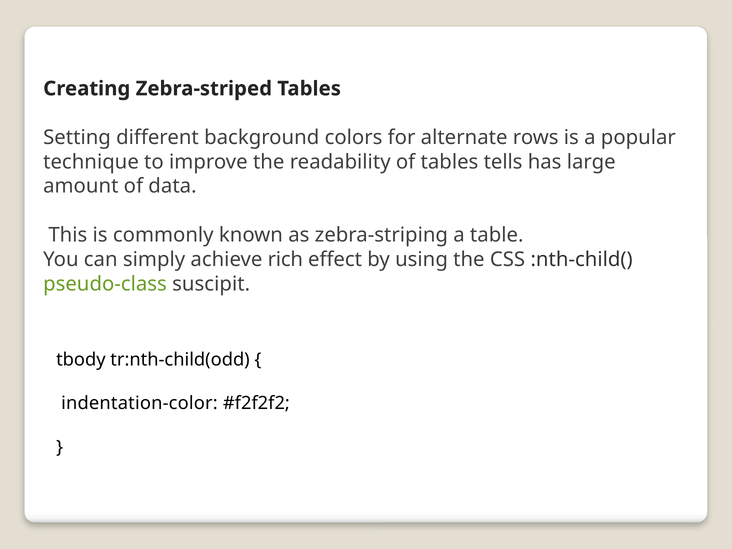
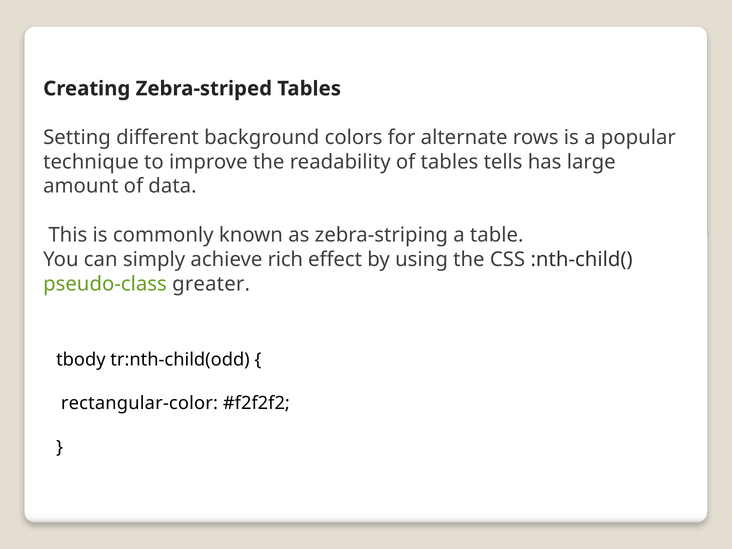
suscipit: suscipit -> greater (211, 284)
indentation-color: indentation-color -> rectangular-color (139, 403)
